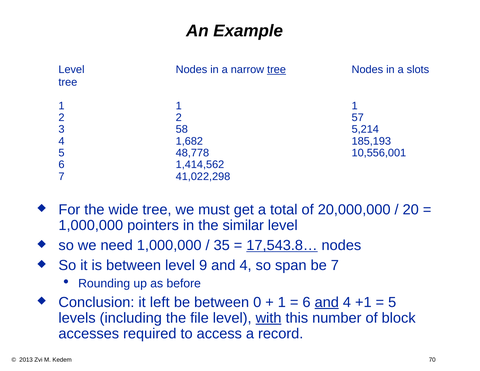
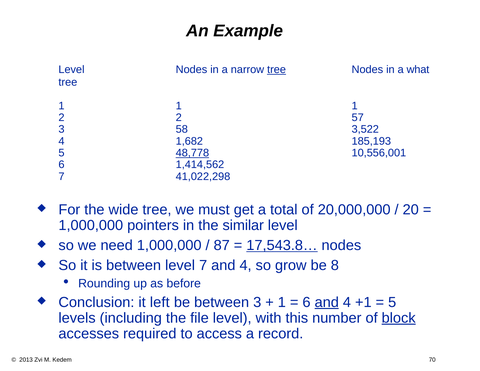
slots: slots -> what (418, 70)
5,214: 5,214 -> 3,522 (365, 129)
48,778 underline: none -> present (192, 153)
35: 35 -> 87 (222, 245)
level 9: 9 -> 7 (203, 265)
span: span -> grow (291, 265)
be 7: 7 -> 8 (335, 265)
between 0: 0 -> 3 (257, 302)
with underline: present -> none (269, 318)
block underline: none -> present (399, 318)
